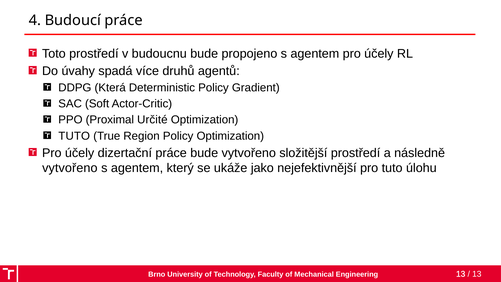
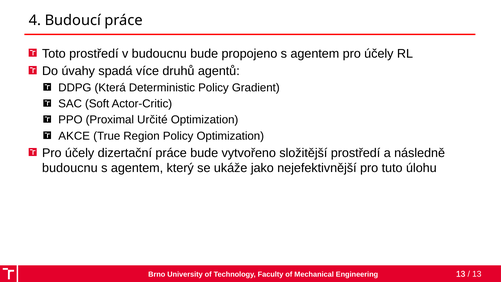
TUTO: TUTO -> AKCE (74, 136)
vytvořeno: vytvořeno -> budoucnu (70, 168)
